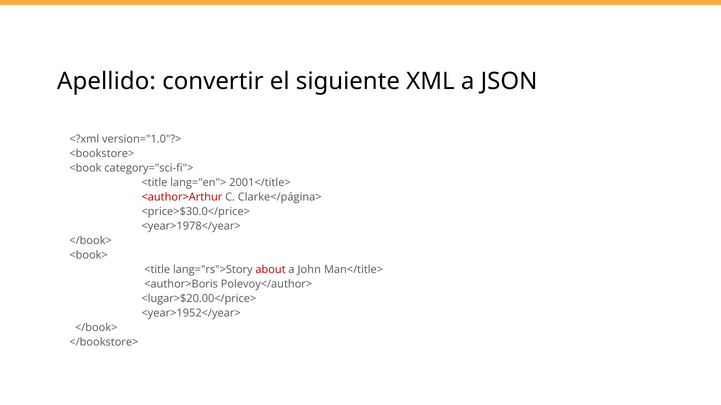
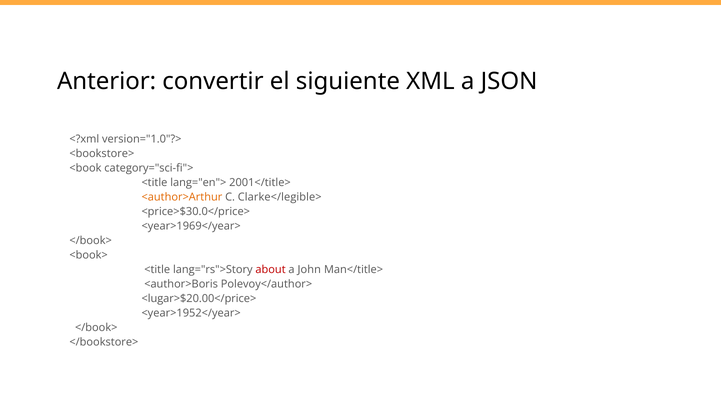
Apellido: Apellido -> Anterior (107, 82)
<author>Arthur colour: red -> orange (182, 197)
Clarke</página>: Clarke</página> -> Clarke</legible> (280, 197)
<year>1978</year>: <year>1978</year> -> <year>1969</year> (191, 226)
